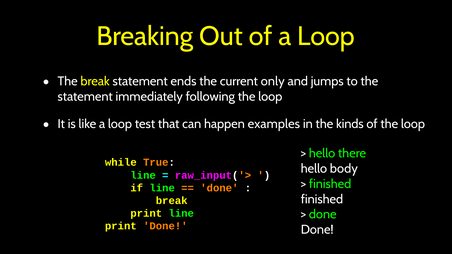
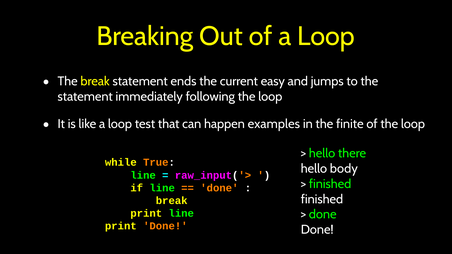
only: only -> easy (273, 81)
kinds: kinds -> finite (350, 124)
